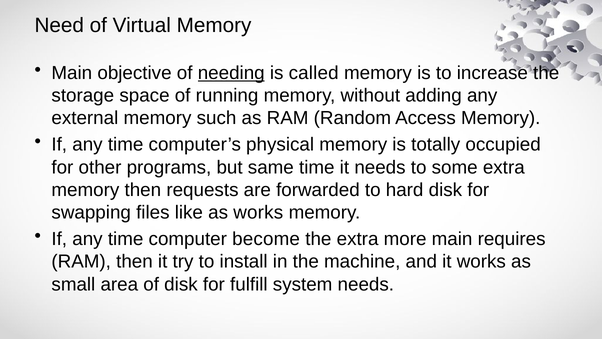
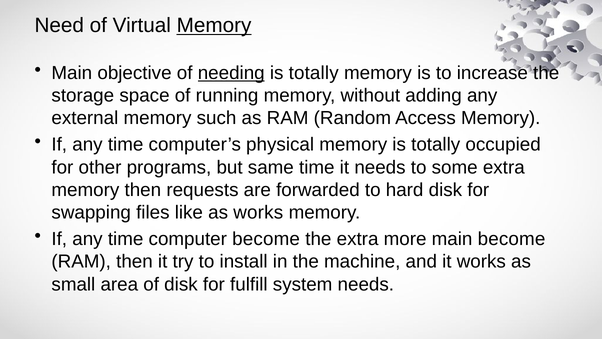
Memory underline: none -> present (214, 25)
called: called -> totally (314, 73)
main requires: requires -> become (512, 239)
